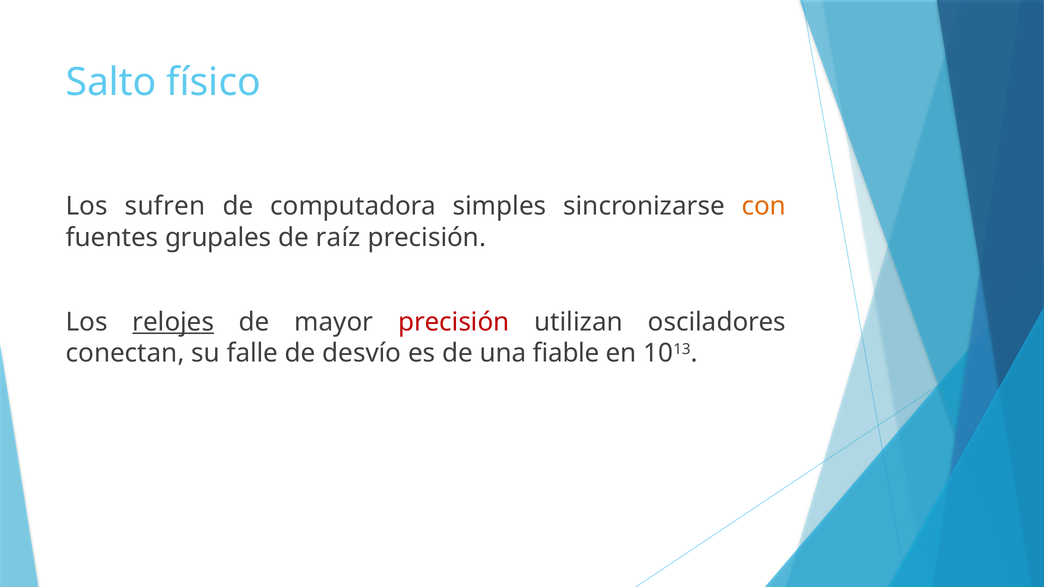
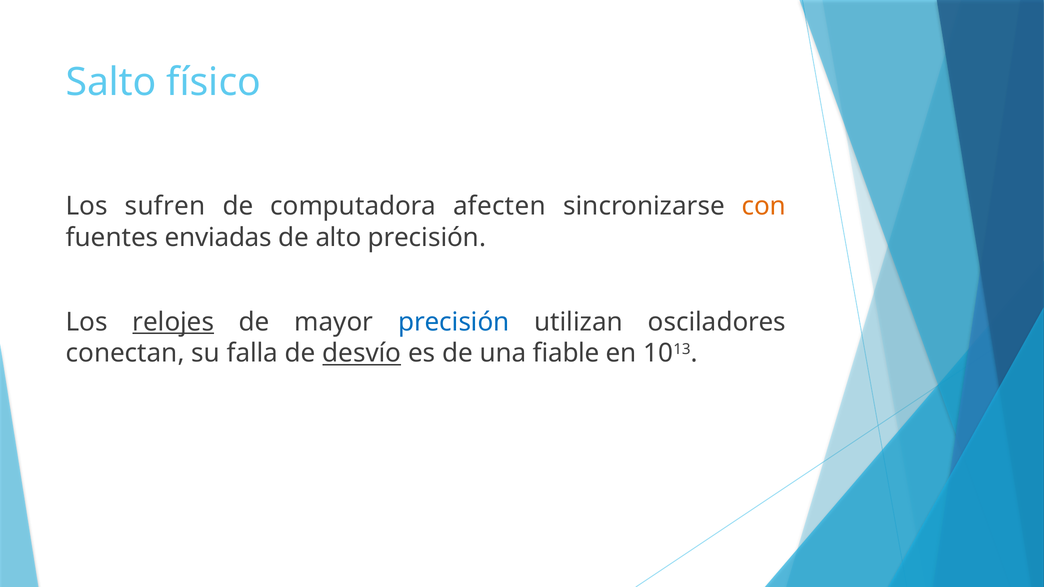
simples: simples -> afecten (499, 206)
grupales: grupales -> enviadas (218, 238)
raíz: raíz -> alto (338, 238)
precisión colour: red -> blue (454, 322)
falle: falle -> falla (252, 353)
desvío underline: none -> present (362, 353)
